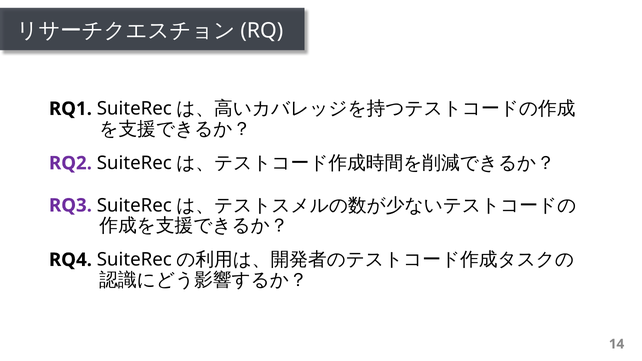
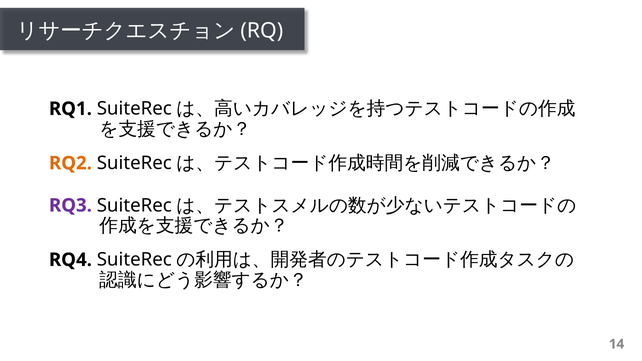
RQ2 colour: purple -> orange (70, 163)
